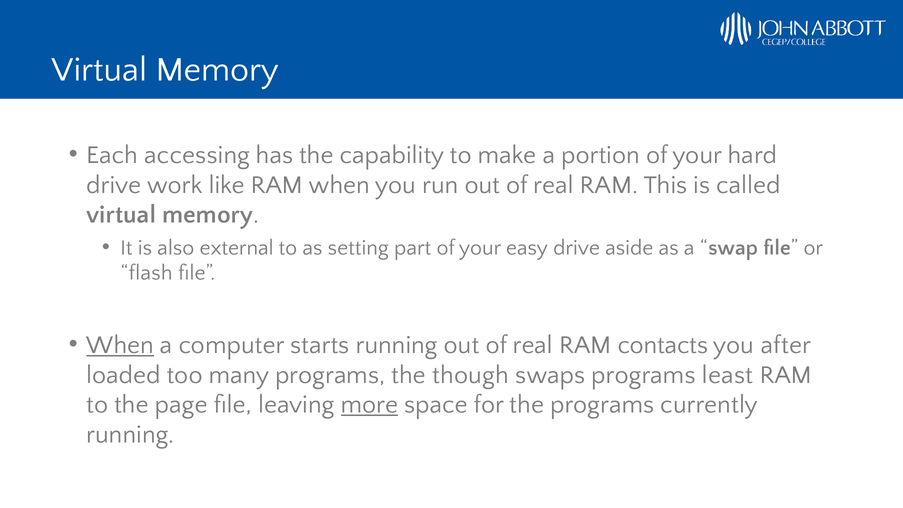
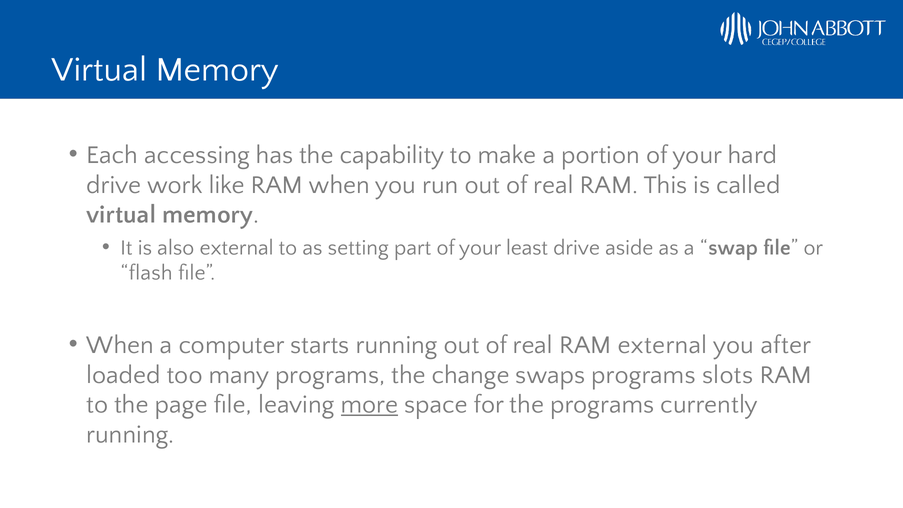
easy: easy -> least (527, 248)
When underline: present -> none (120, 345)
RAM contacts: contacts -> external (663, 345)
though: though -> change (471, 375)
least: least -> slots (728, 375)
